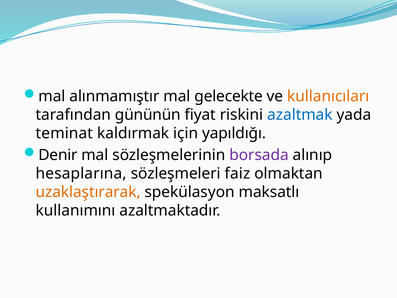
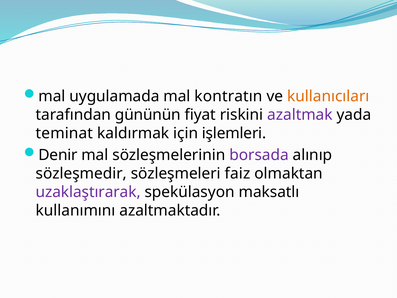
alınmamıştır: alınmamıştır -> uygulamada (114, 96)
gelecekte: gelecekte -> kontratın (228, 96)
azaltmak colour: blue -> purple (300, 115)
yapıldığı: yapıldığı -> işlemleri (234, 133)
hesaplarına: hesaplarına -> sözleşmedir (81, 173)
uzaklaştırarak colour: orange -> purple (88, 192)
